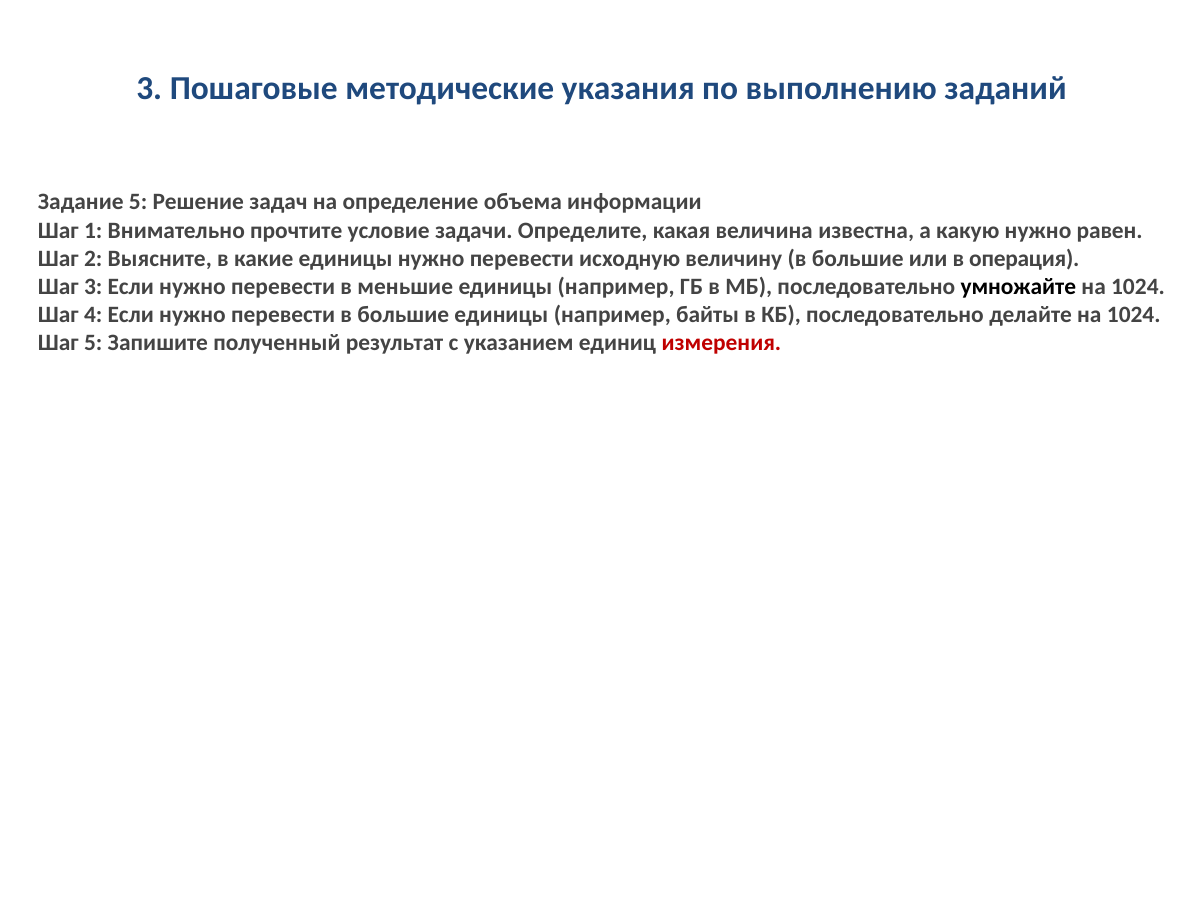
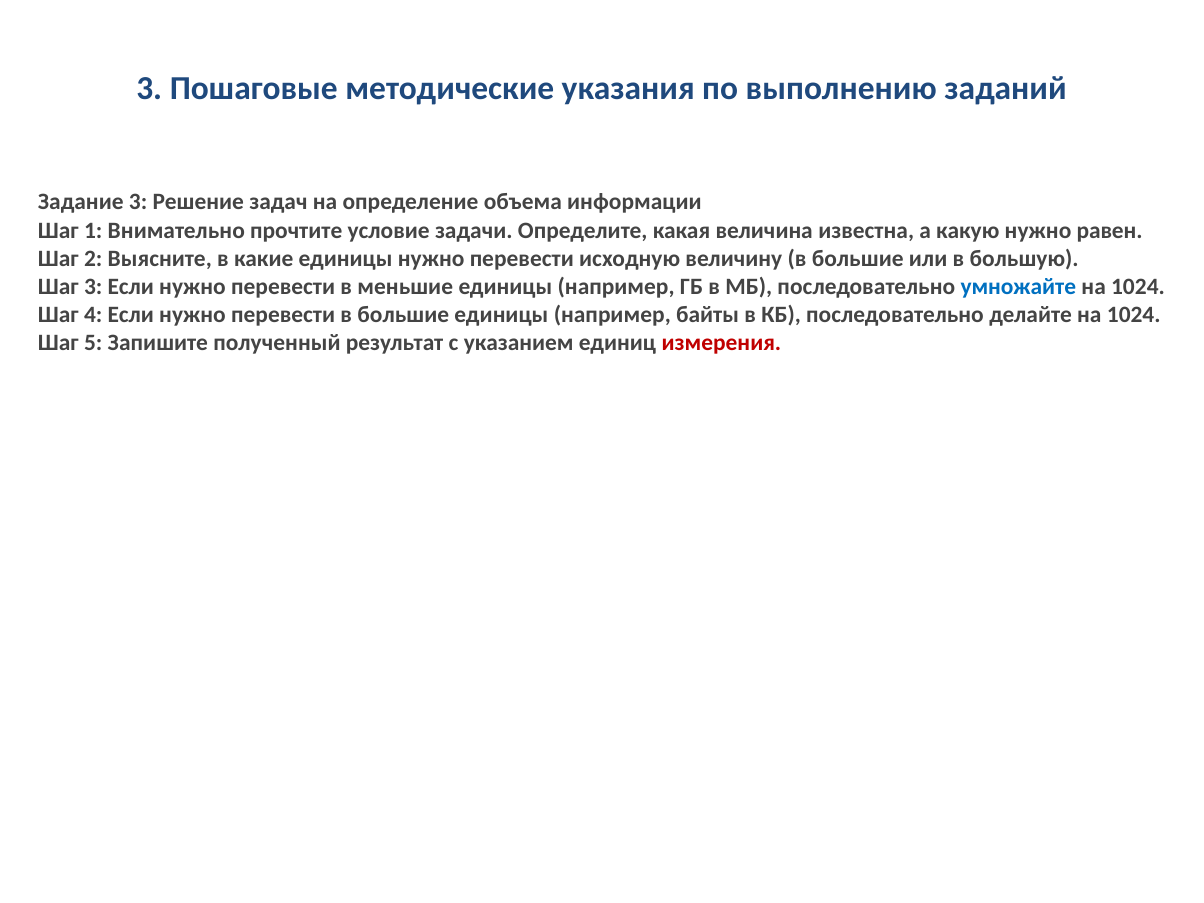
Задание 5: 5 -> 3 (138, 202)
операция: операция -> большую (1024, 258)
умножайте colour: black -> blue (1018, 286)
